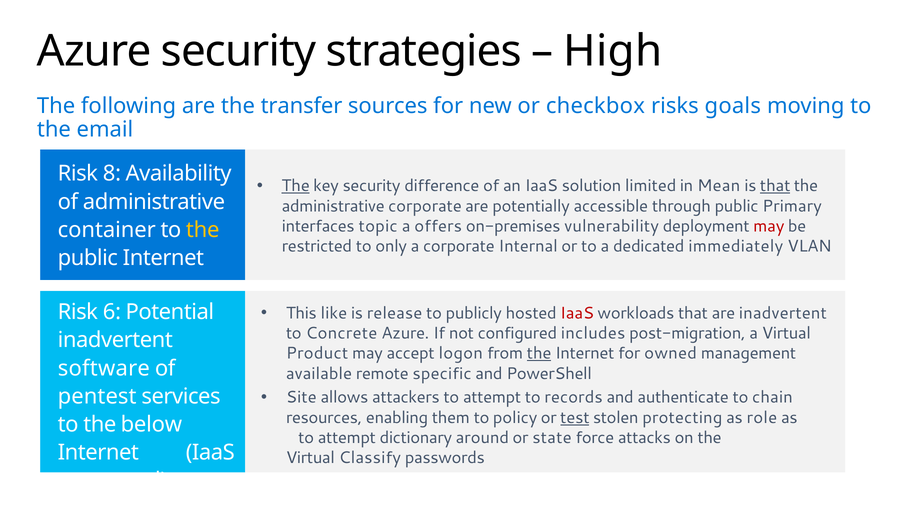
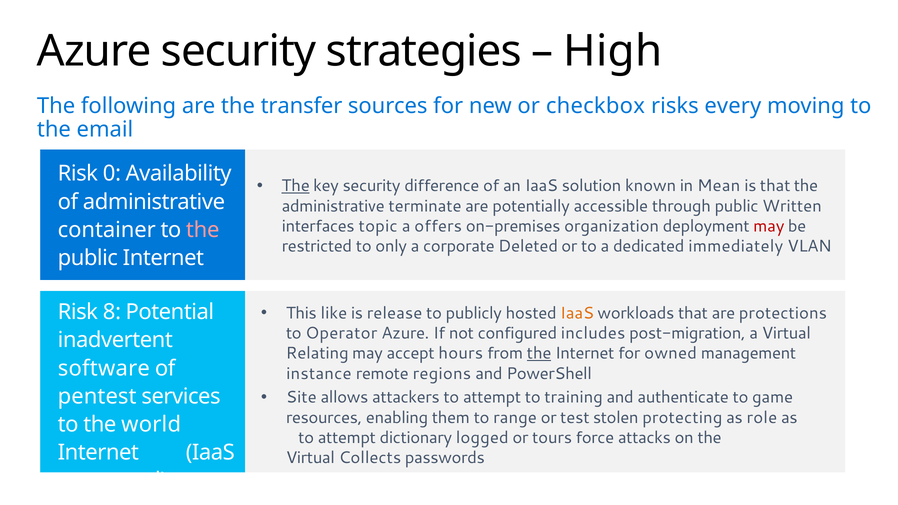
goals: goals -> every (733, 106)
8: 8 -> 0 (112, 174)
limited: limited -> known (651, 186)
that underline: present -> none (775, 186)
administrative corporate: corporate -> terminate (425, 206)
Primary: Primary -> Written (792, 206)
vulnerability: vulnerability -> organization (612, 226)
the colour: yellow -> pink (203, 230)
Internal: Internal -> Deleted (528, 246)
IaaS colour: red -> orange (577, 313)
are inadvertent: inadvertent -> protections (783, 313)
6: 6 -> 8 (112, 312)
Concrete: Concrete -> Operator (341, 333)
Product: Product -> Relating (317, 353)
logon: logon -> hours (461, 353)
available: available -> instance (319, 374)
specific: specific -> regions (442, 374)
records: records -> training (574, 398)
chain: chain -> game (773, 398)
policy: policy -> range (515, 418)
test underline: present -> none (575, 418)
below: below -> world (151, 425)
around: around -> logged (482, 438)
state: state -> tours (552, 438)
Classify: Classify -> Collects (370, 458)
